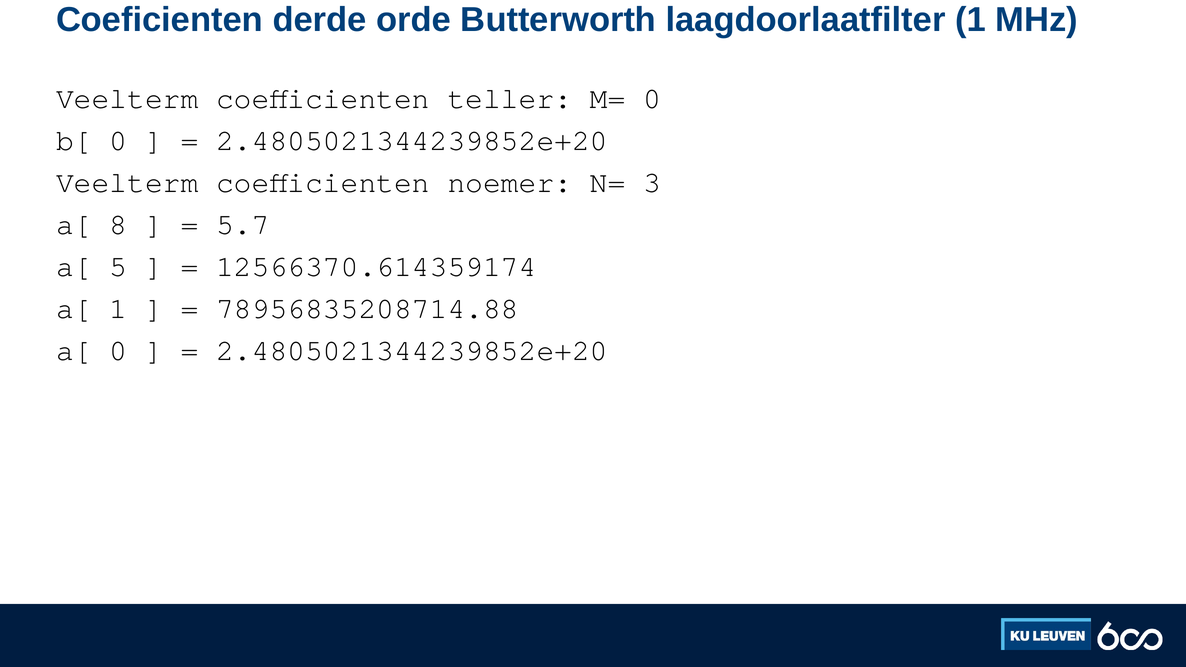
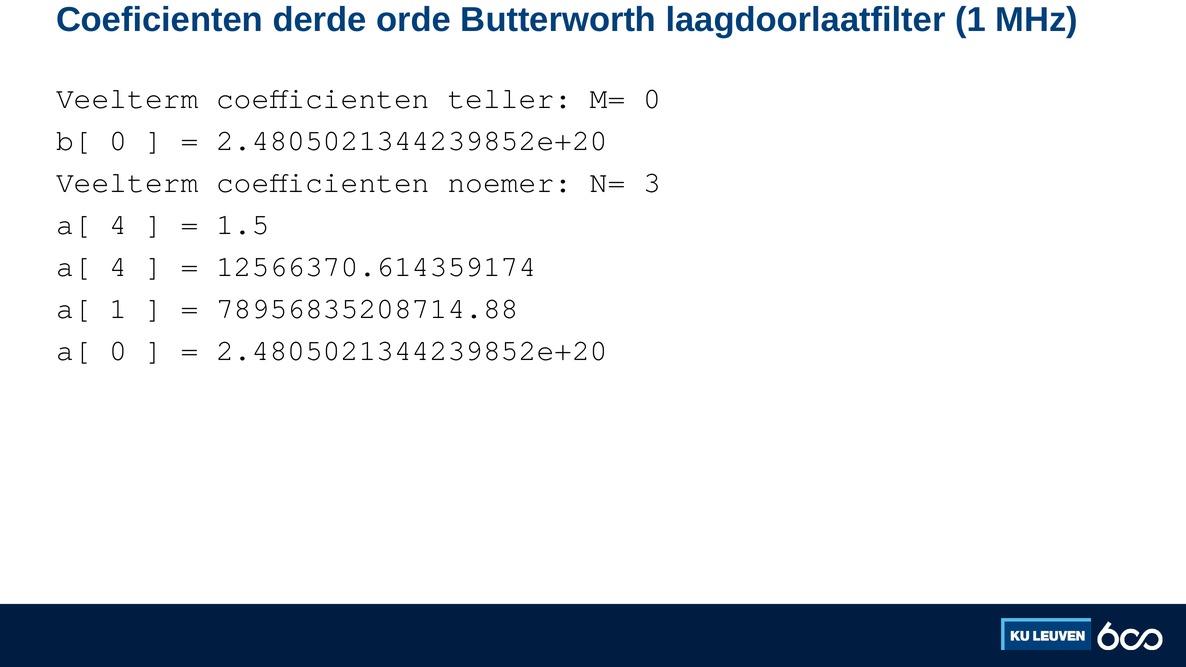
8: 8 -> 4 (118, 225)
5.7: 5.7 -> 1.5 (243, 225)
5: 5 -> 4 (118, 267)
